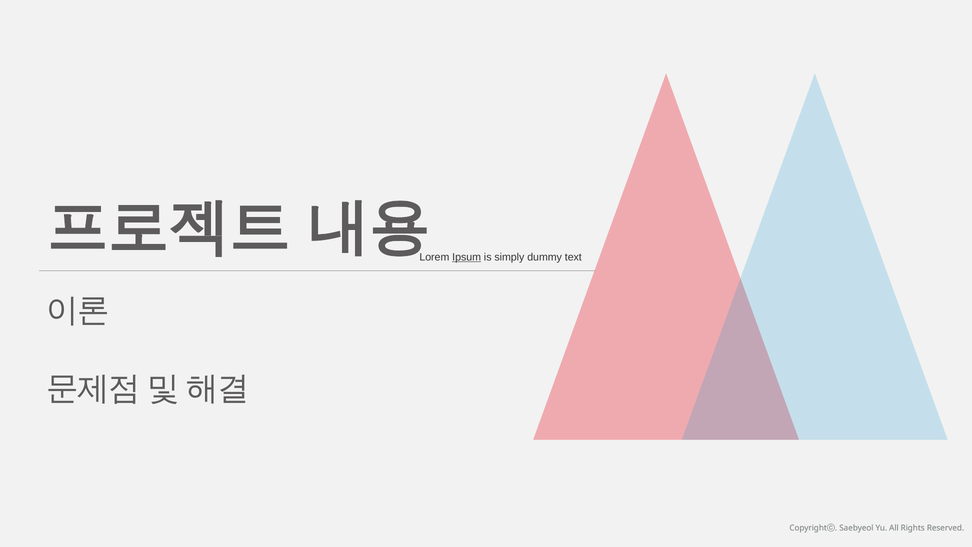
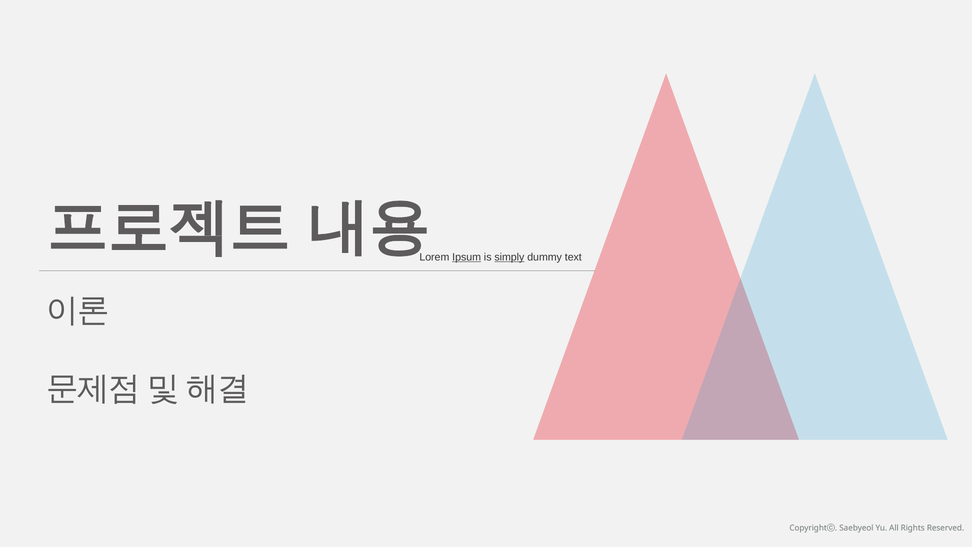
simply underline: none -> present (509, 257)
